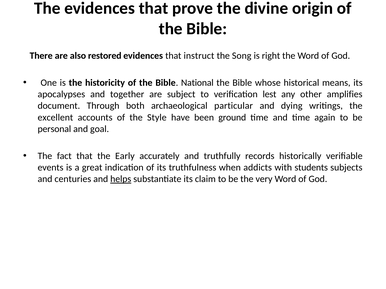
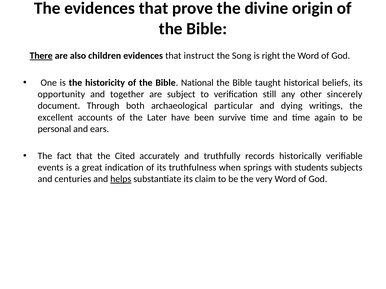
There underline: none -> present (41, 56)
restored: restored -> children (105, 56)
whose: whose -> taught (268, 83)
means: means -> beliefs (336, 83)
apocalypses: apocalypses -> opportunity (61, 94)
lest: lest -> still (270, 94)
amplifies: amplifies -> sincerely (345, 94)
Style: Style -> Later (157, 118)
ground: ground -> survive (232, 118)
goal: goal -> ears (100, 129)
Early: Early -> Cited (125, 156)
addicts: addicts -> springs (258, 168)
